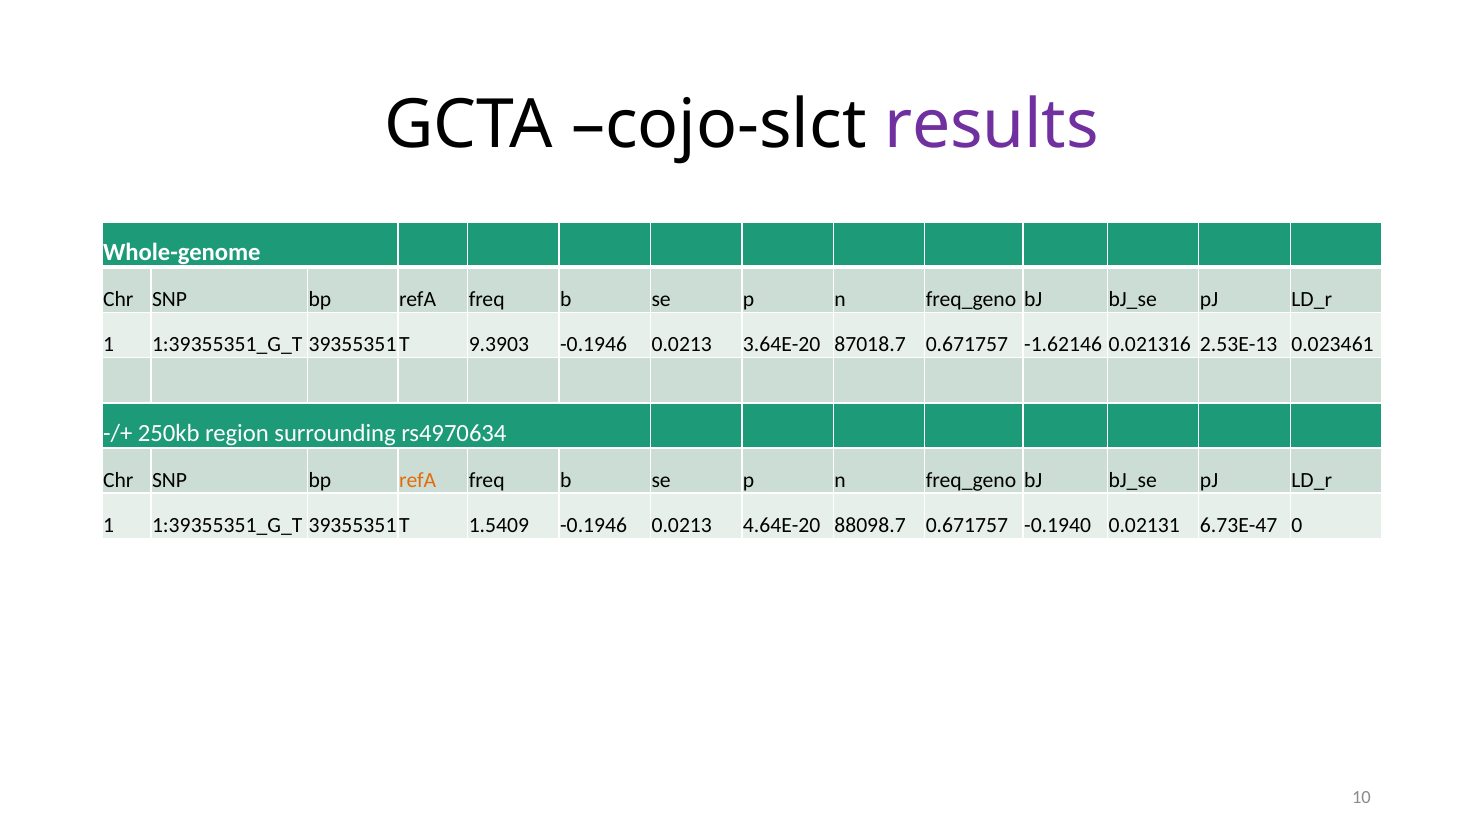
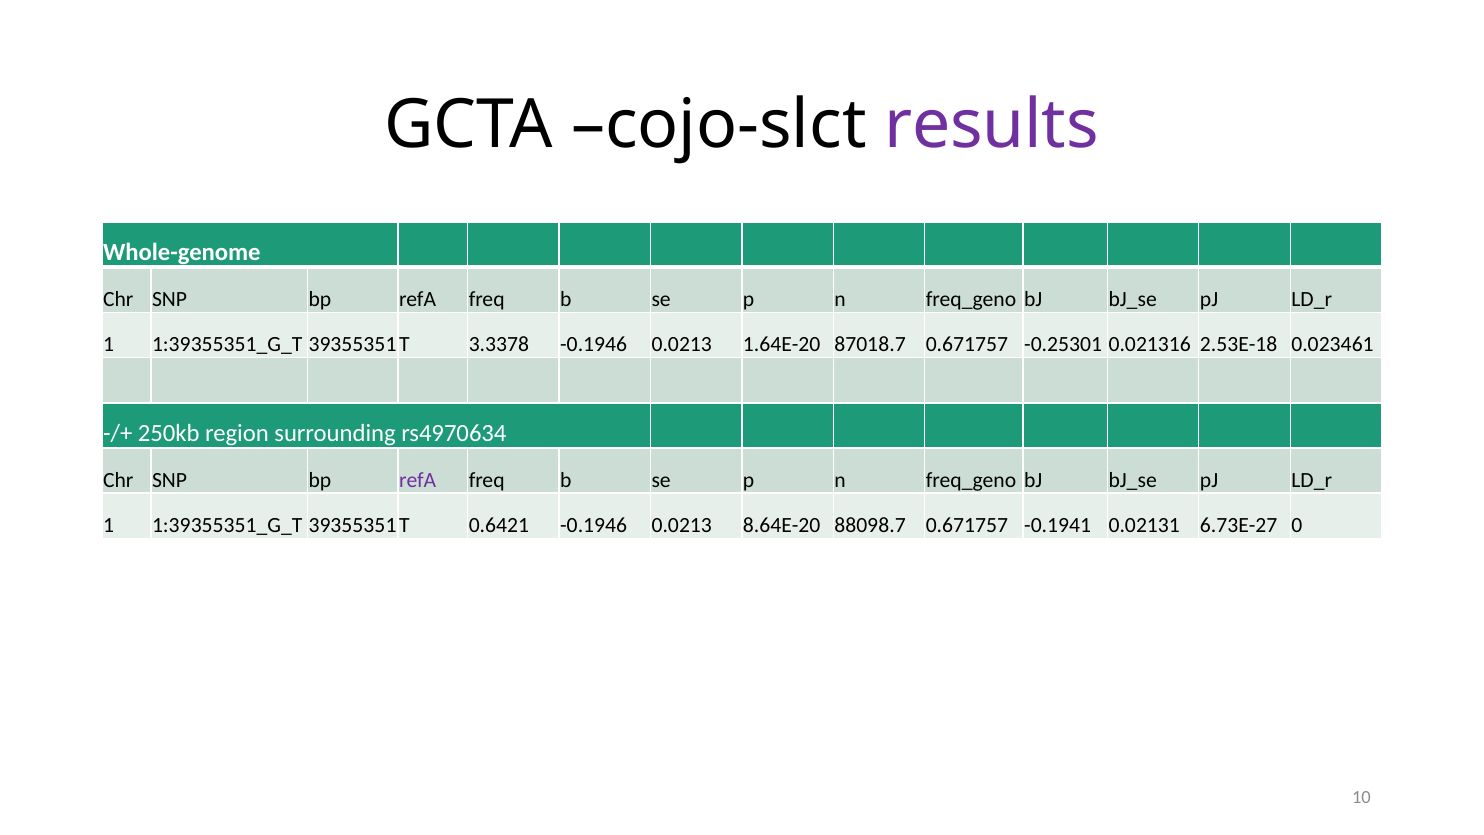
9.3903: 9.3903 -> 3.3378 (499, 345)
3.64E-20: 3.64E-20 -> 1.64E-20 (782, 345)
-1.62146: -1.62146 -> -0.25301 (1063, 345)
2.53E-13: 2.53E-13 -> 2.53E-18 (1239, 345)
refA colour: orange -> purple (418, 480)
1.5409: 1.5409 -> 0.6421 (499, 525)
4.64E-20: 4.64E-20 -> 8.64E-20 (782, 525)
-0.1940: -0.1940 -> -0.1941 (1058, 525)
6.73E-47: 6.73E-47 -> 6.73E-27 (1239, 525)
